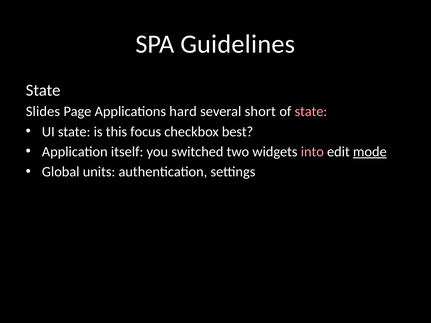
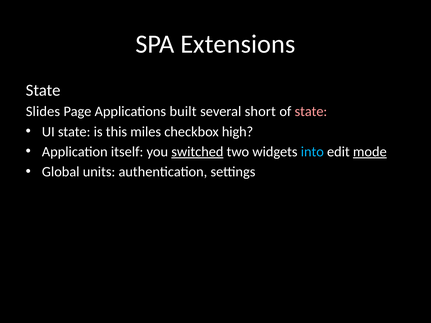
Guidelines: Guidelines -> Extensions (238, 44)
hard: hard -> built (183, 112)
focus: focus -> miles (146, 132)
best: best -> high (238, 132)
switched underline: none -> present (197, 152)
into colour: pink -> light blue (312, 152)
